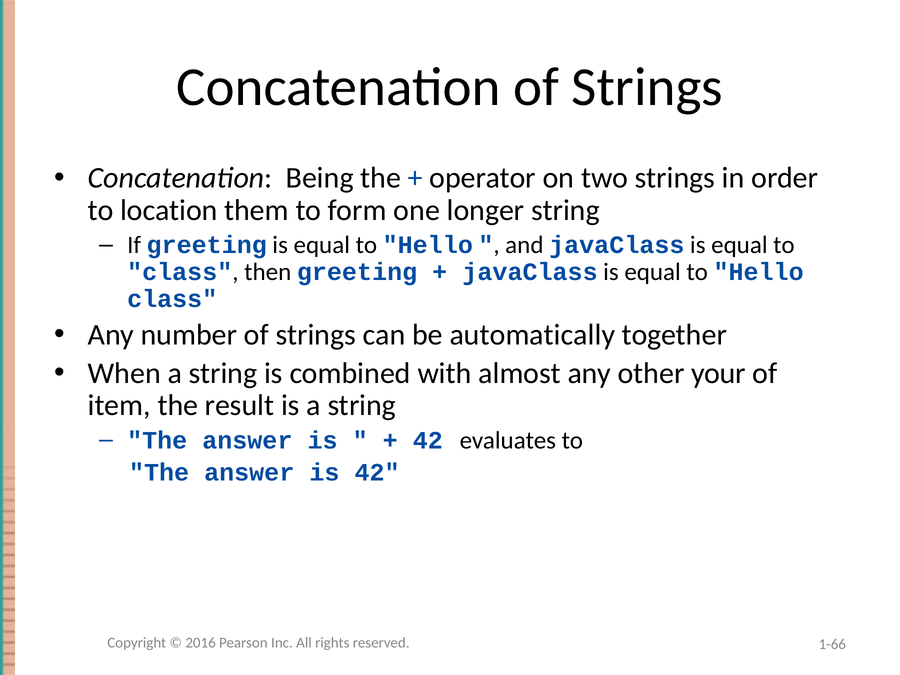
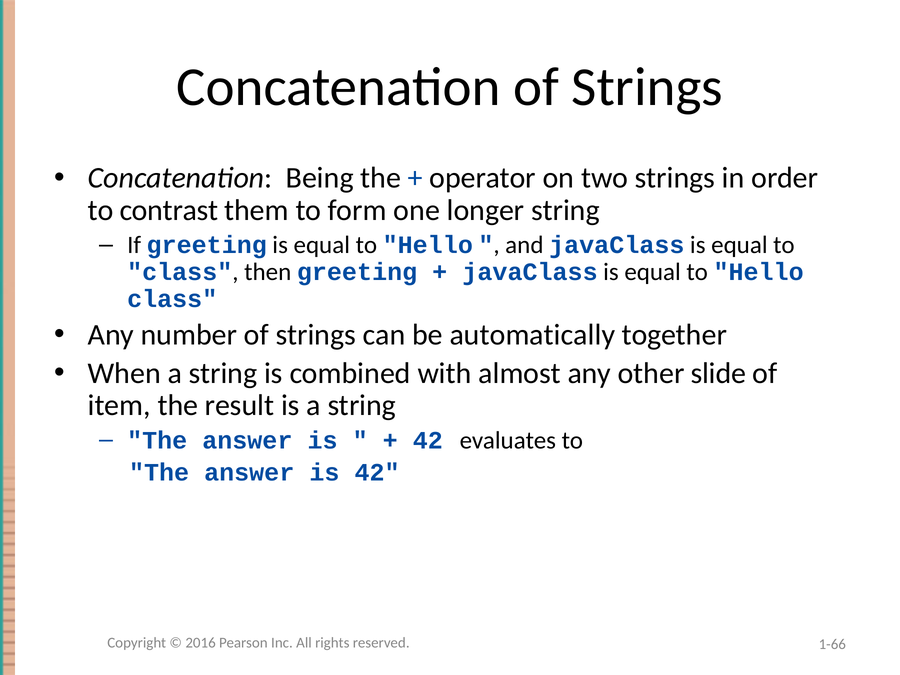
location: location -> contrast (169, 210)
your: your -> slide (718, 373)
